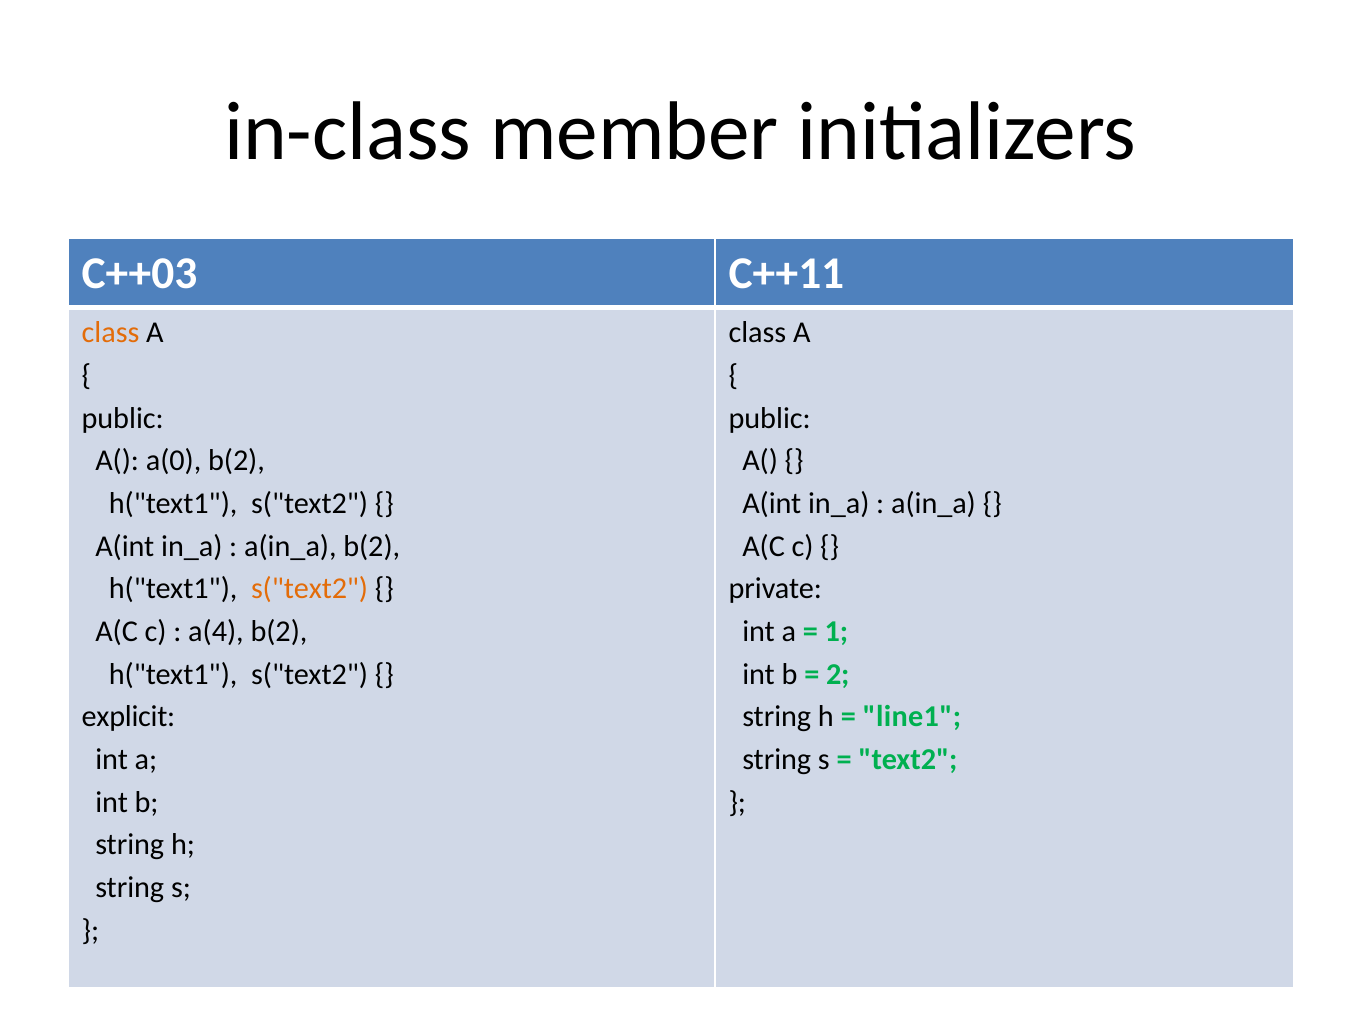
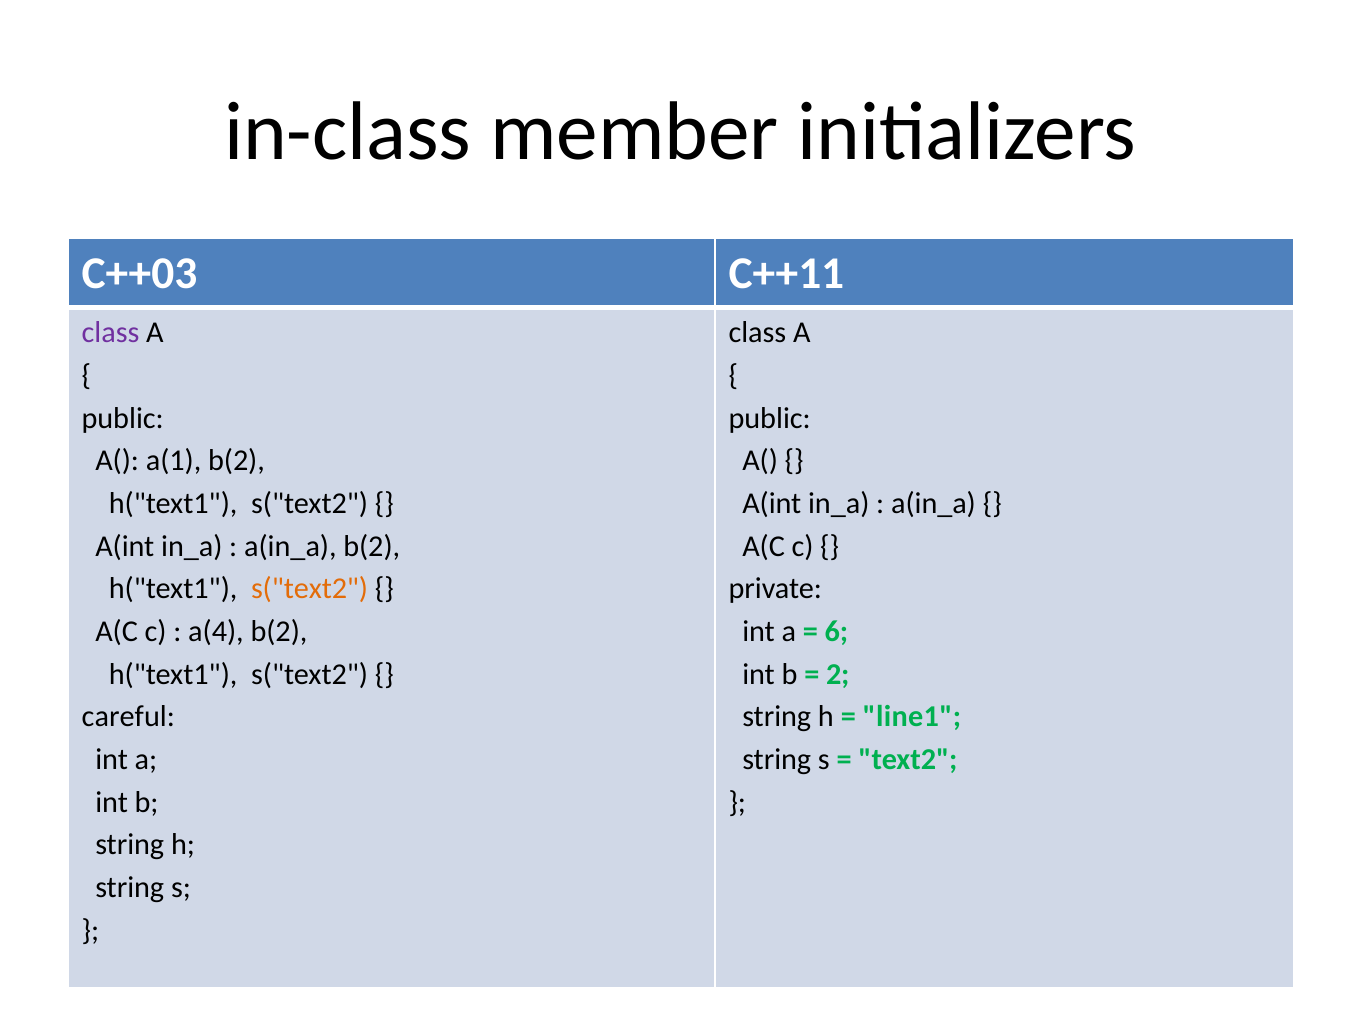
class colour: orange -> purple (111, 333)
a(0: a(0 -> a(1 (174, 461)
1: 1 -> 6 (836, 632)
explicit: explicit -> careful (128, 717)
